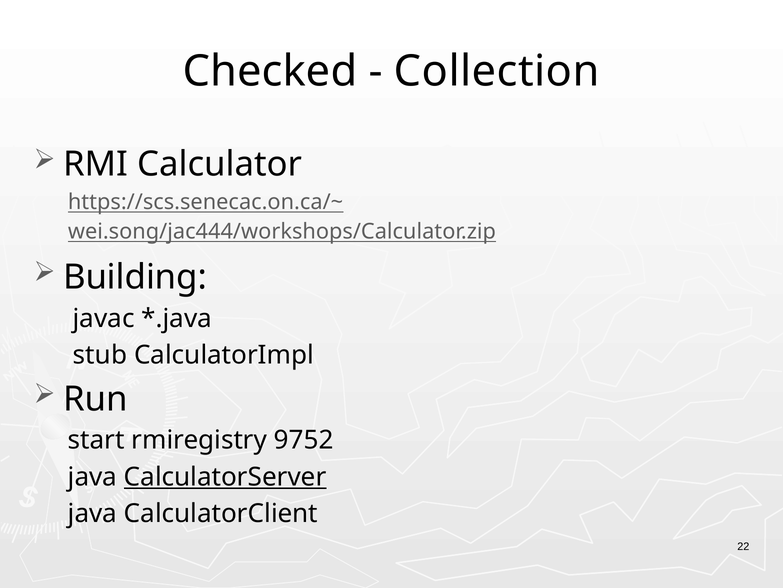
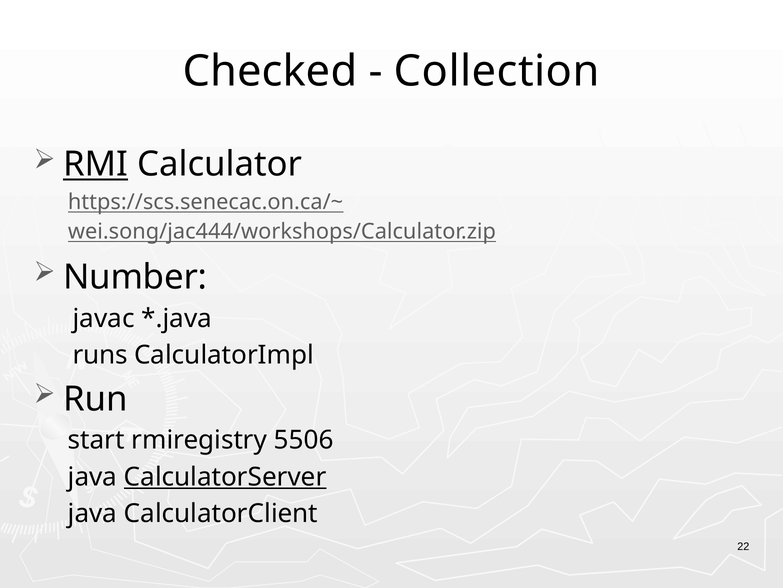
RMI underline: none -> present (96, 164)
Building: Building -> Number (135, 277)
stub: stub -> runs (100, 355)
9752: 9752 -> 5506 (304, 440)
